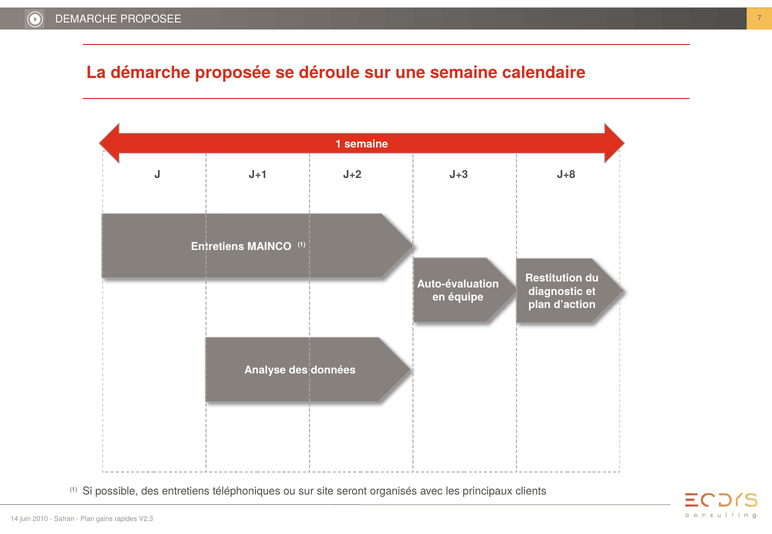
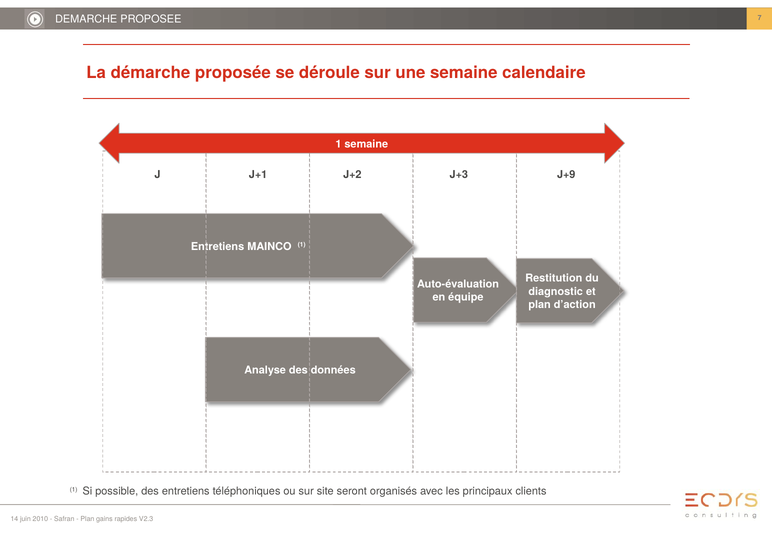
J+8: J+8 -> J+9 (566, 175)
